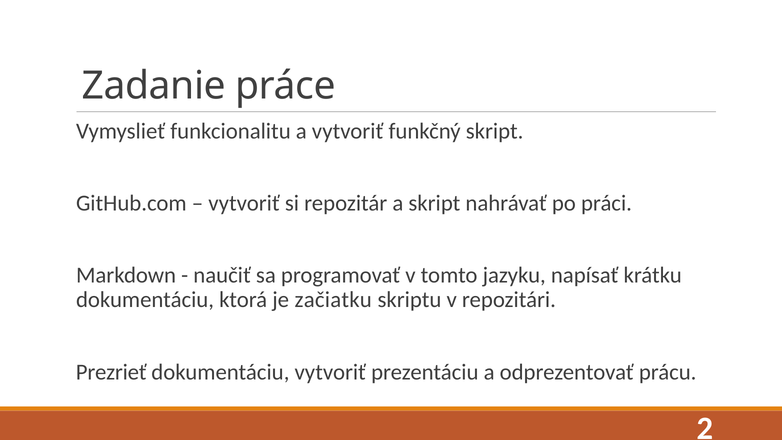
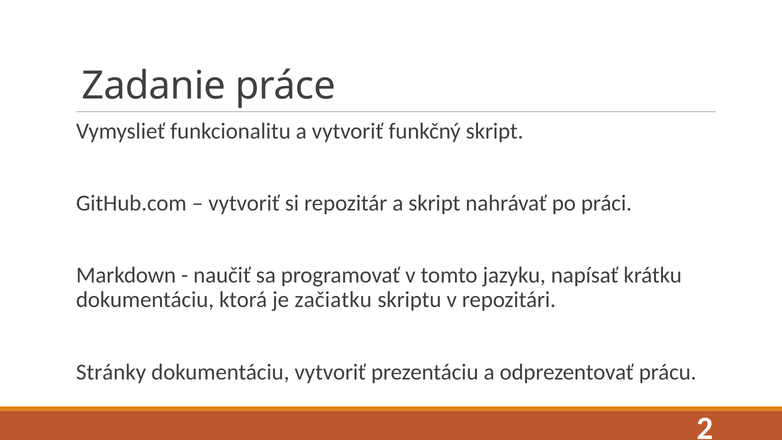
Prezrieť: Prezrieť -> Stránky (111, 372)
